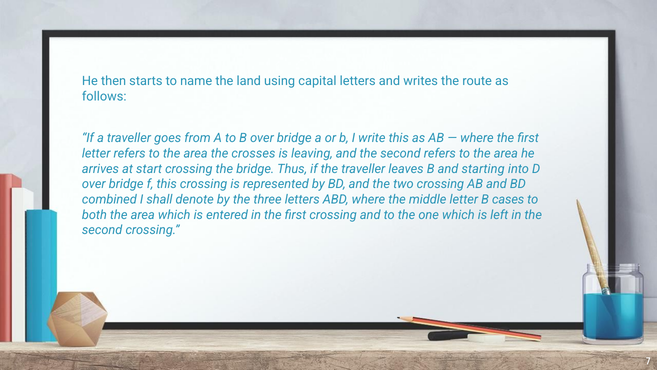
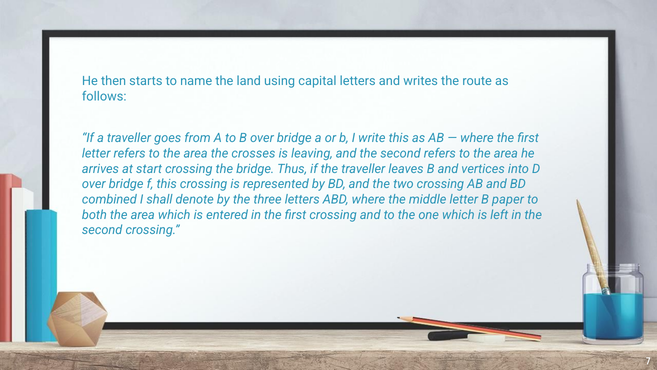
starting: starting -> vertices (483, 169)
cases: cases -> paper (508, 199)
